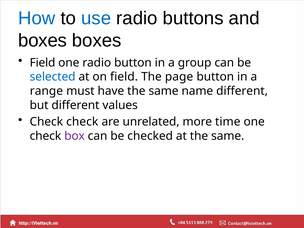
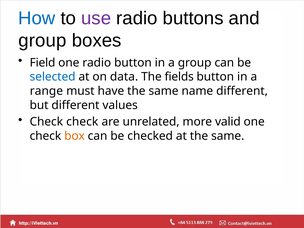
use colour: blue -> purple (96, 18)
boxes: boxes -> group (42, 41)
on field: field -> data (124, 77)
page: page -> fields (179, 77)
time: time -> valid (228, 122)
box colour: purple -> orange (75, 136)
